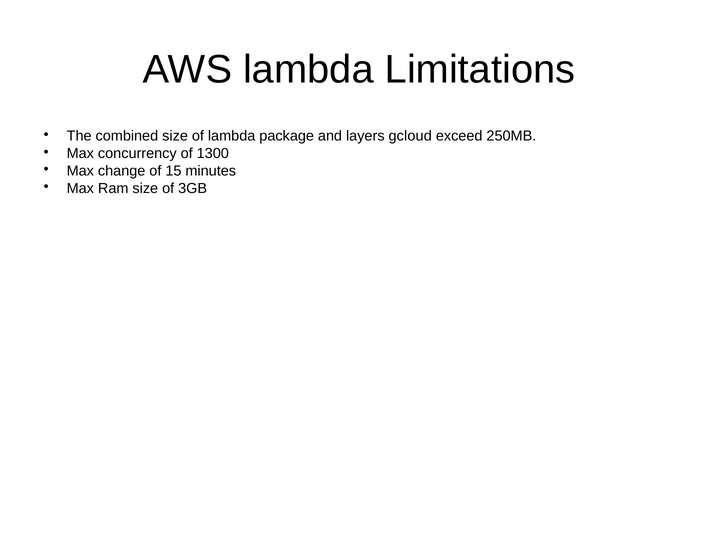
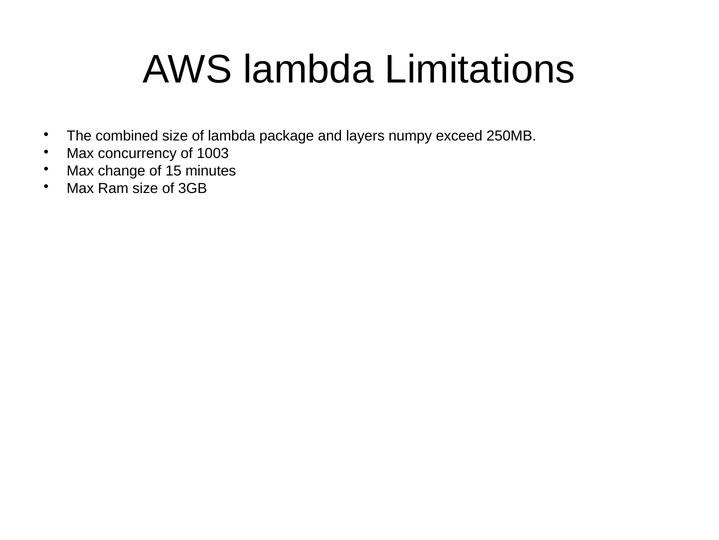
gcloud: gcloud -> numpy (410, 136)
1300: 1300 -> 1003 (213, 153)
